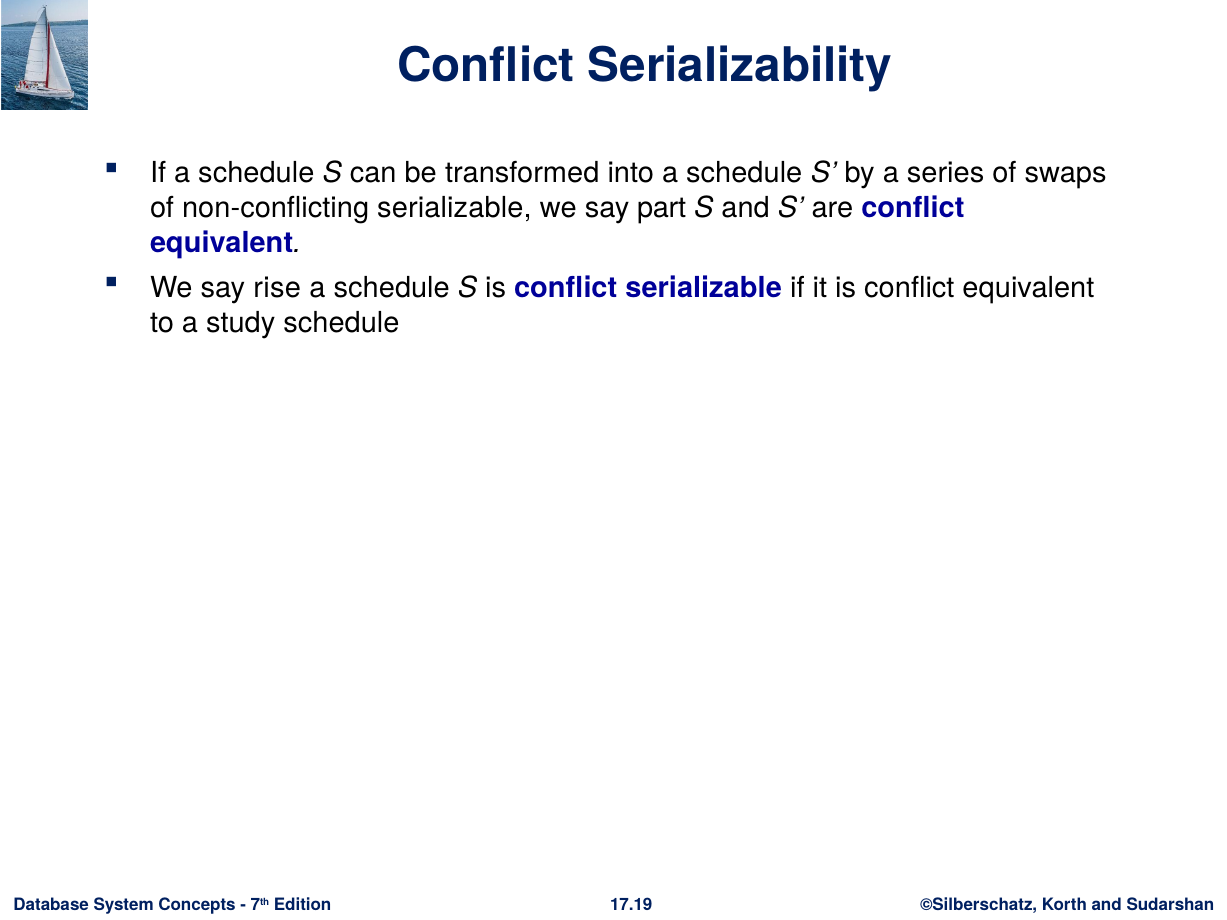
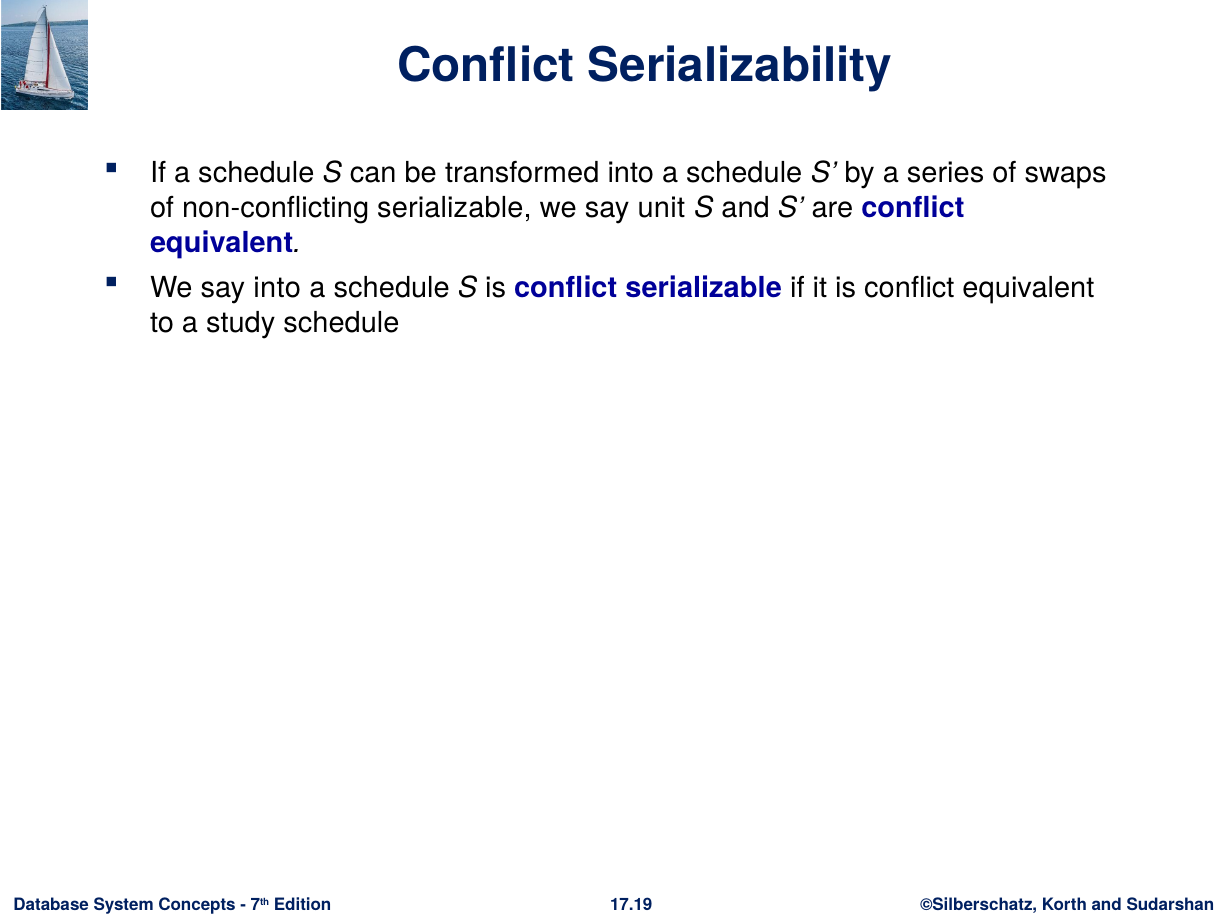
part: part -> unit (661, 208)
say rise: rise -> into (277, 288)
